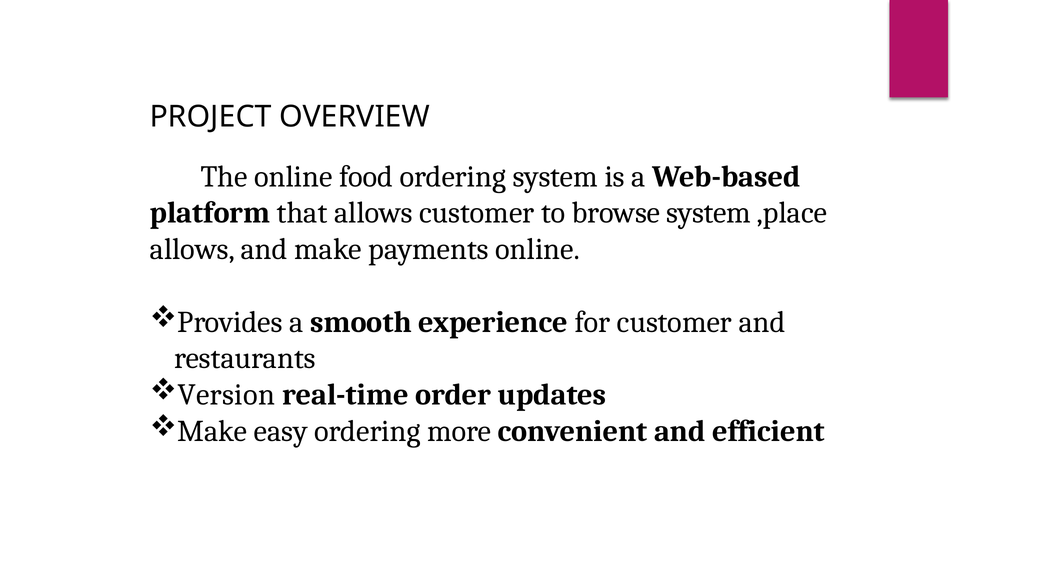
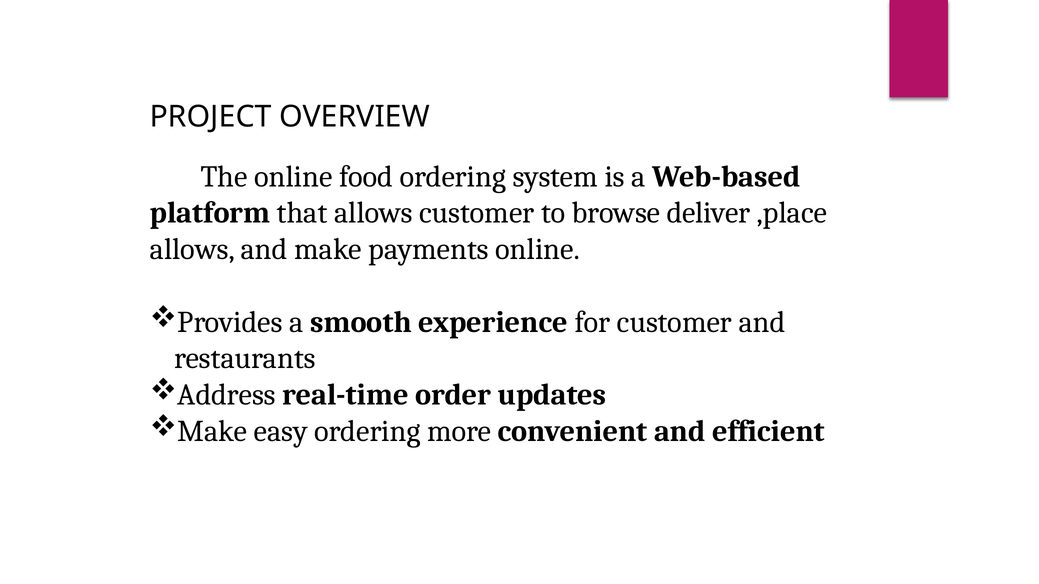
browse system: system -> deliver (709, 213)
Version: Version -> Address (227, 395)
